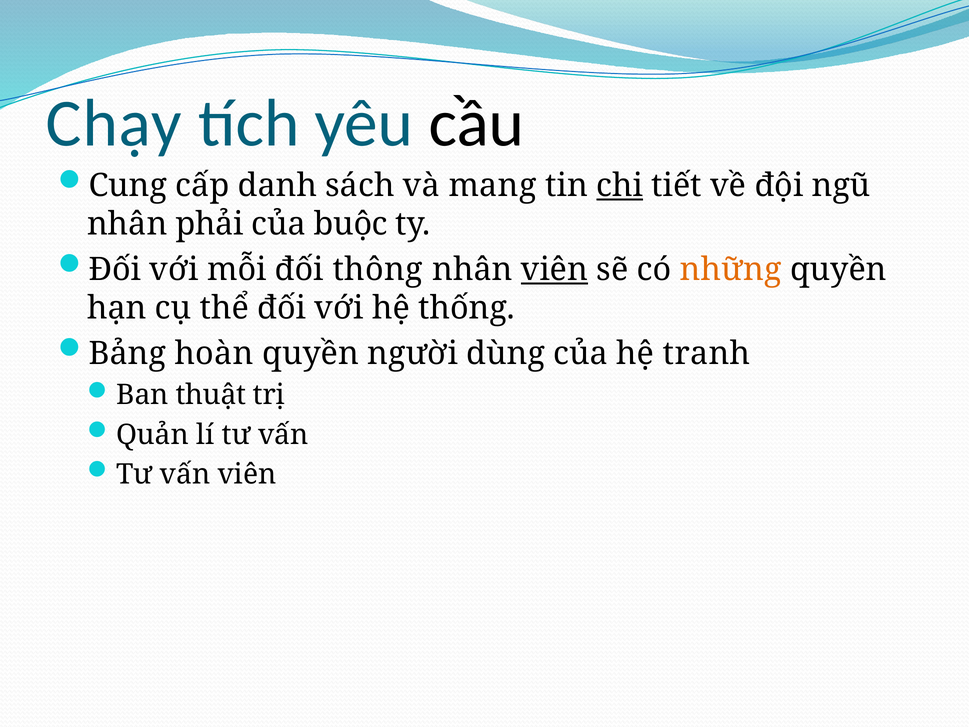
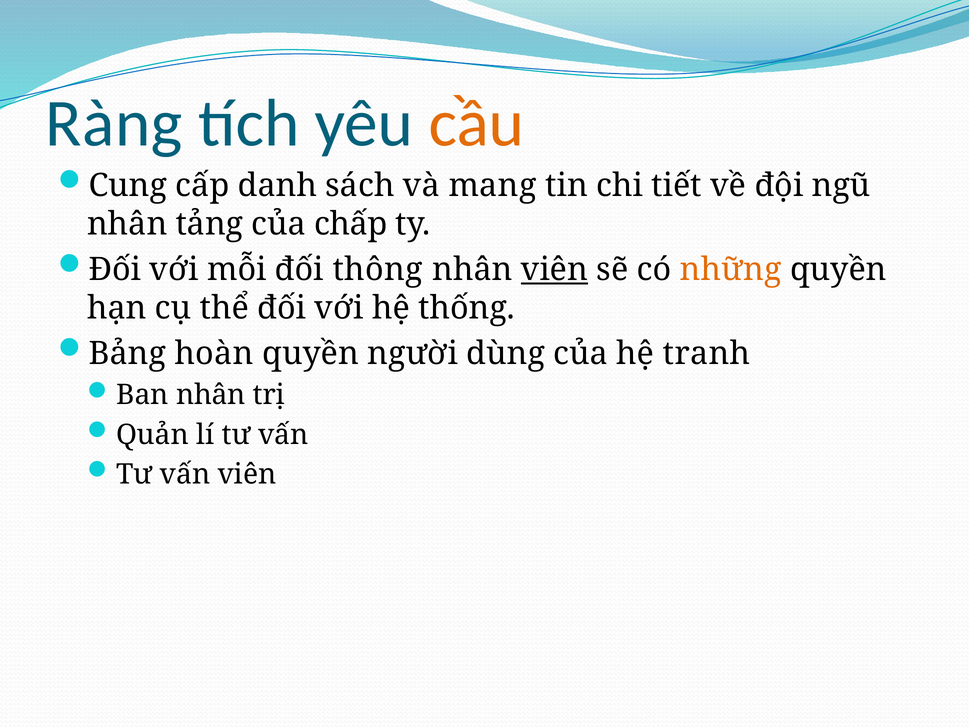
Chạy: Chạy -> Ràng (114, 123)
cầu colour: black -> orange (476, 123)
chi underline: present -> none (620, 185)
phải: phải -> tảng (209, 224)
buộc: buộc -> chấp (351, 224)
Ban thuật: thuật -> nhân (211, 395)
